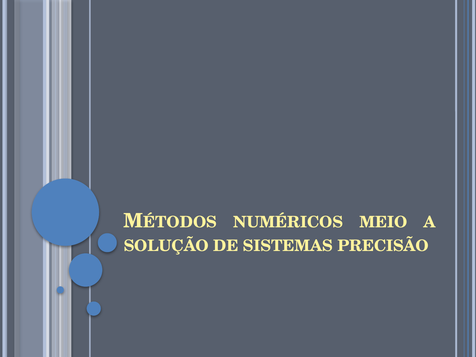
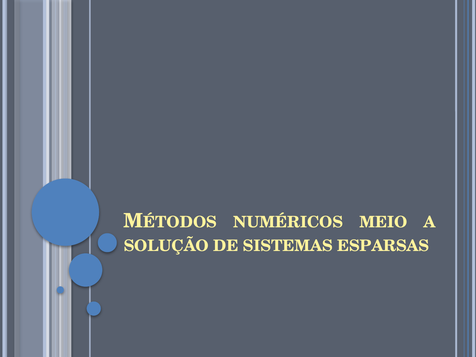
PRECISÃO: PRECISÃO -> ESPARSAS (383, 246)
